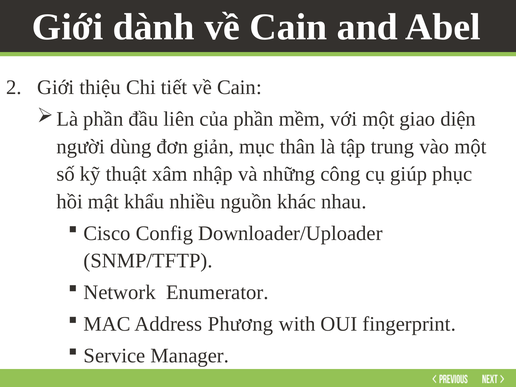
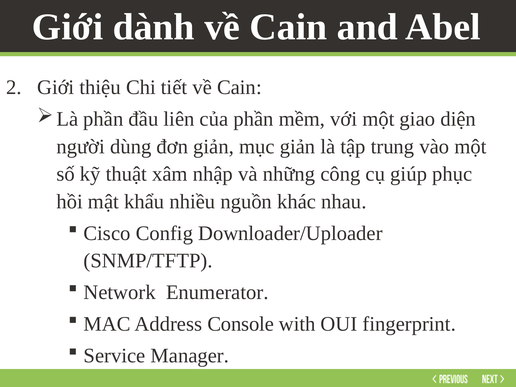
mục thân: thân -> giản (297, 147)
Phương: Phương -> Console (241, 324)
